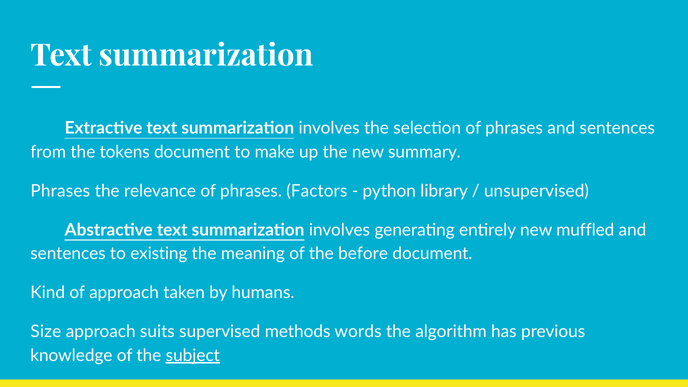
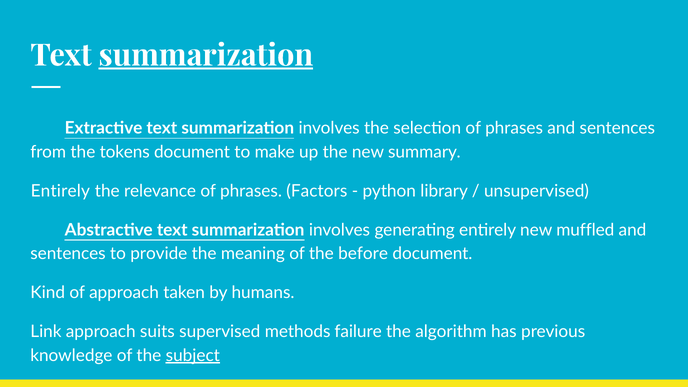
summarization underline: none -> present (206, 55)
Phrases: Phrases -> Entirely (60, 191)
existing: existing -> provide (159, 254)
Size: Size -> Link (46, 332)
words: words -> failure (358, 332)
